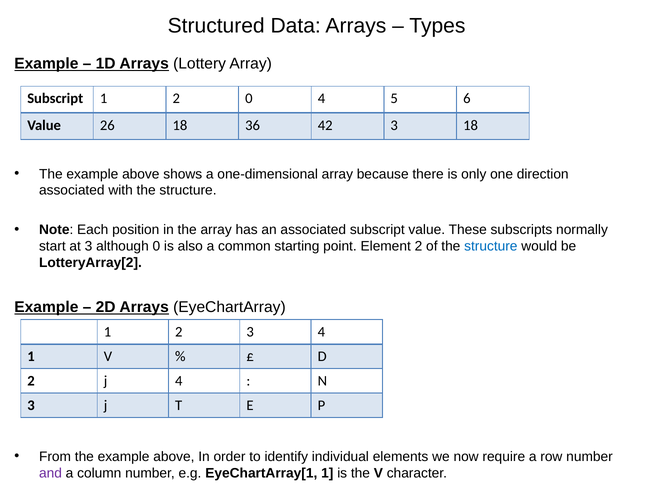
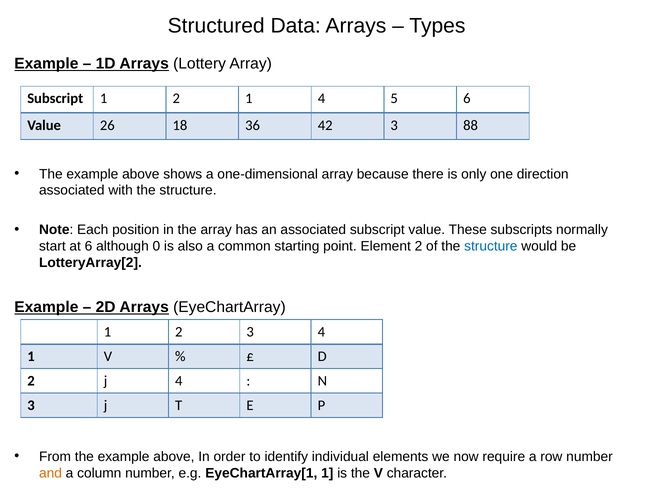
2 0: 0 -> 1 (249, 99)
3 18: 18 -> 88 (471, 125)
at 3: 3 -> 6 (88, 246)
and colour: purple -> orange (51, 473)
